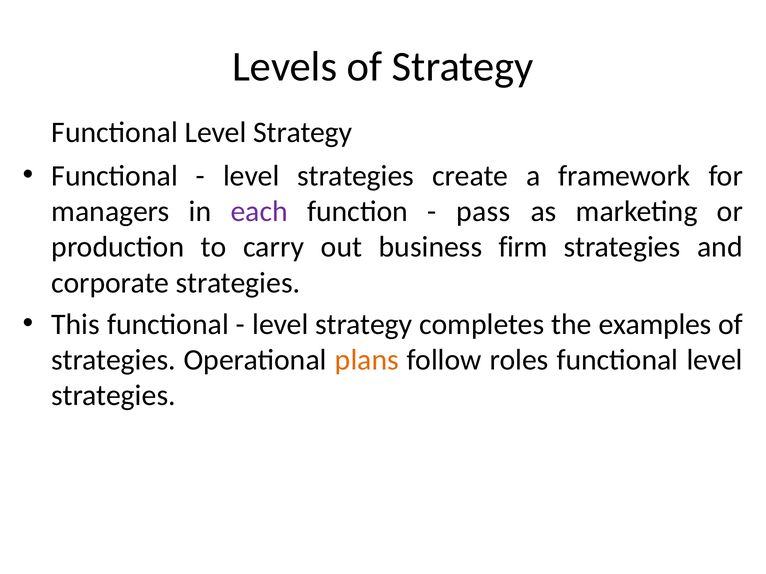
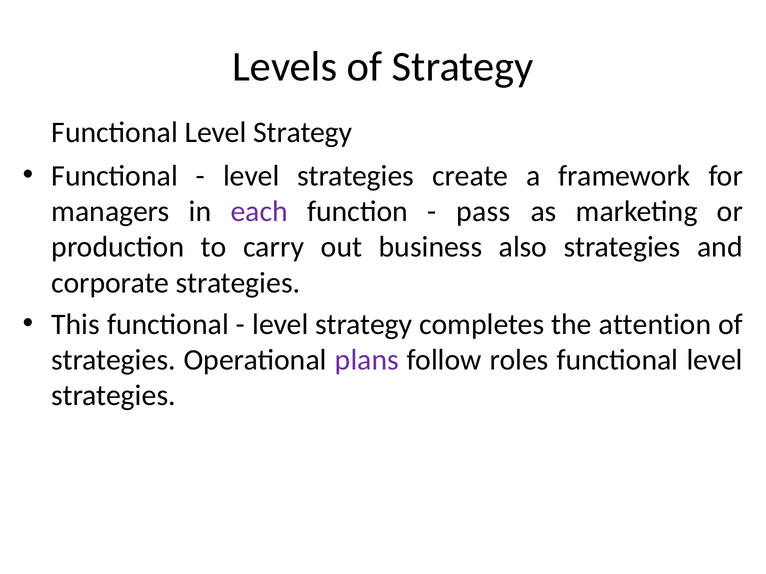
firm: firm -> also (523, 247)
examples: examples -> attention (655, 325)
plans colour: orange -> purple (367, 360)
